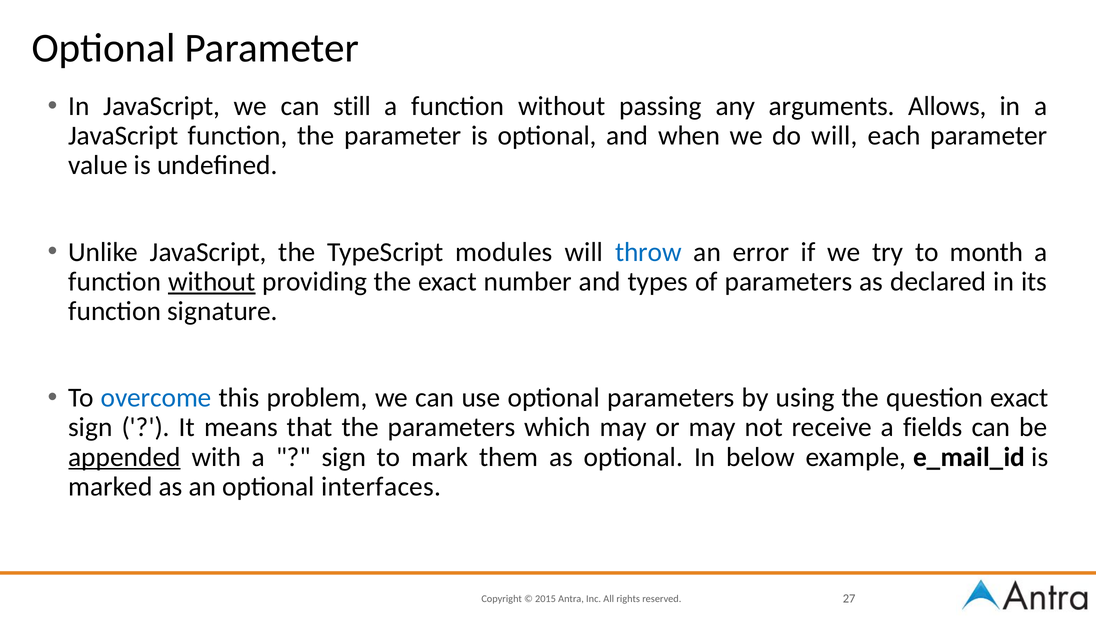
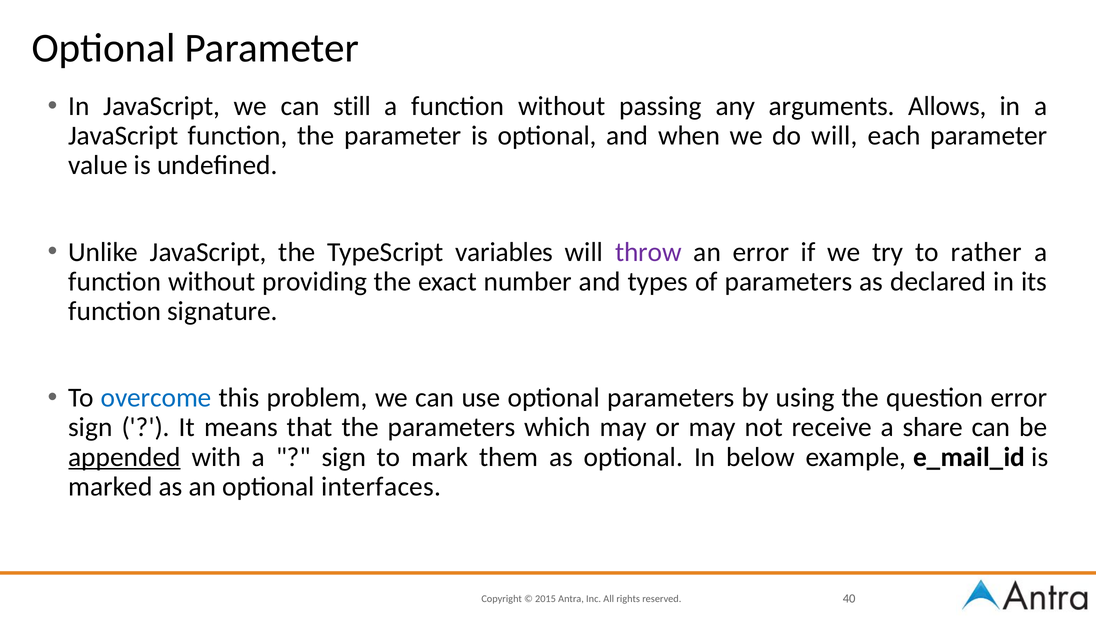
modules: modules -> variables (504, 252)
throw colour: blue -> purple (648, 252)
month: month -> rather (986, 252)
without underline: present -> none (212, 281)
question exact: exact -> error (1019, 398)
fields: fields -> share (933, 427)
27: 27 -> 40 (849, 598)
